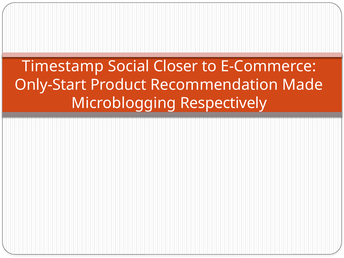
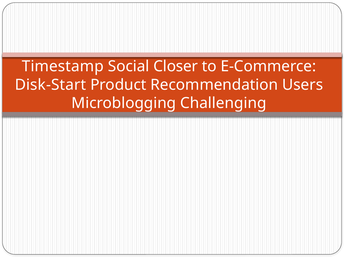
Only-Start: Only-Start -> Disk-Start (50, 85)
Made: Made -> Users (303, 85)
Respectively: Respectively -> Challenging (223, 103)
